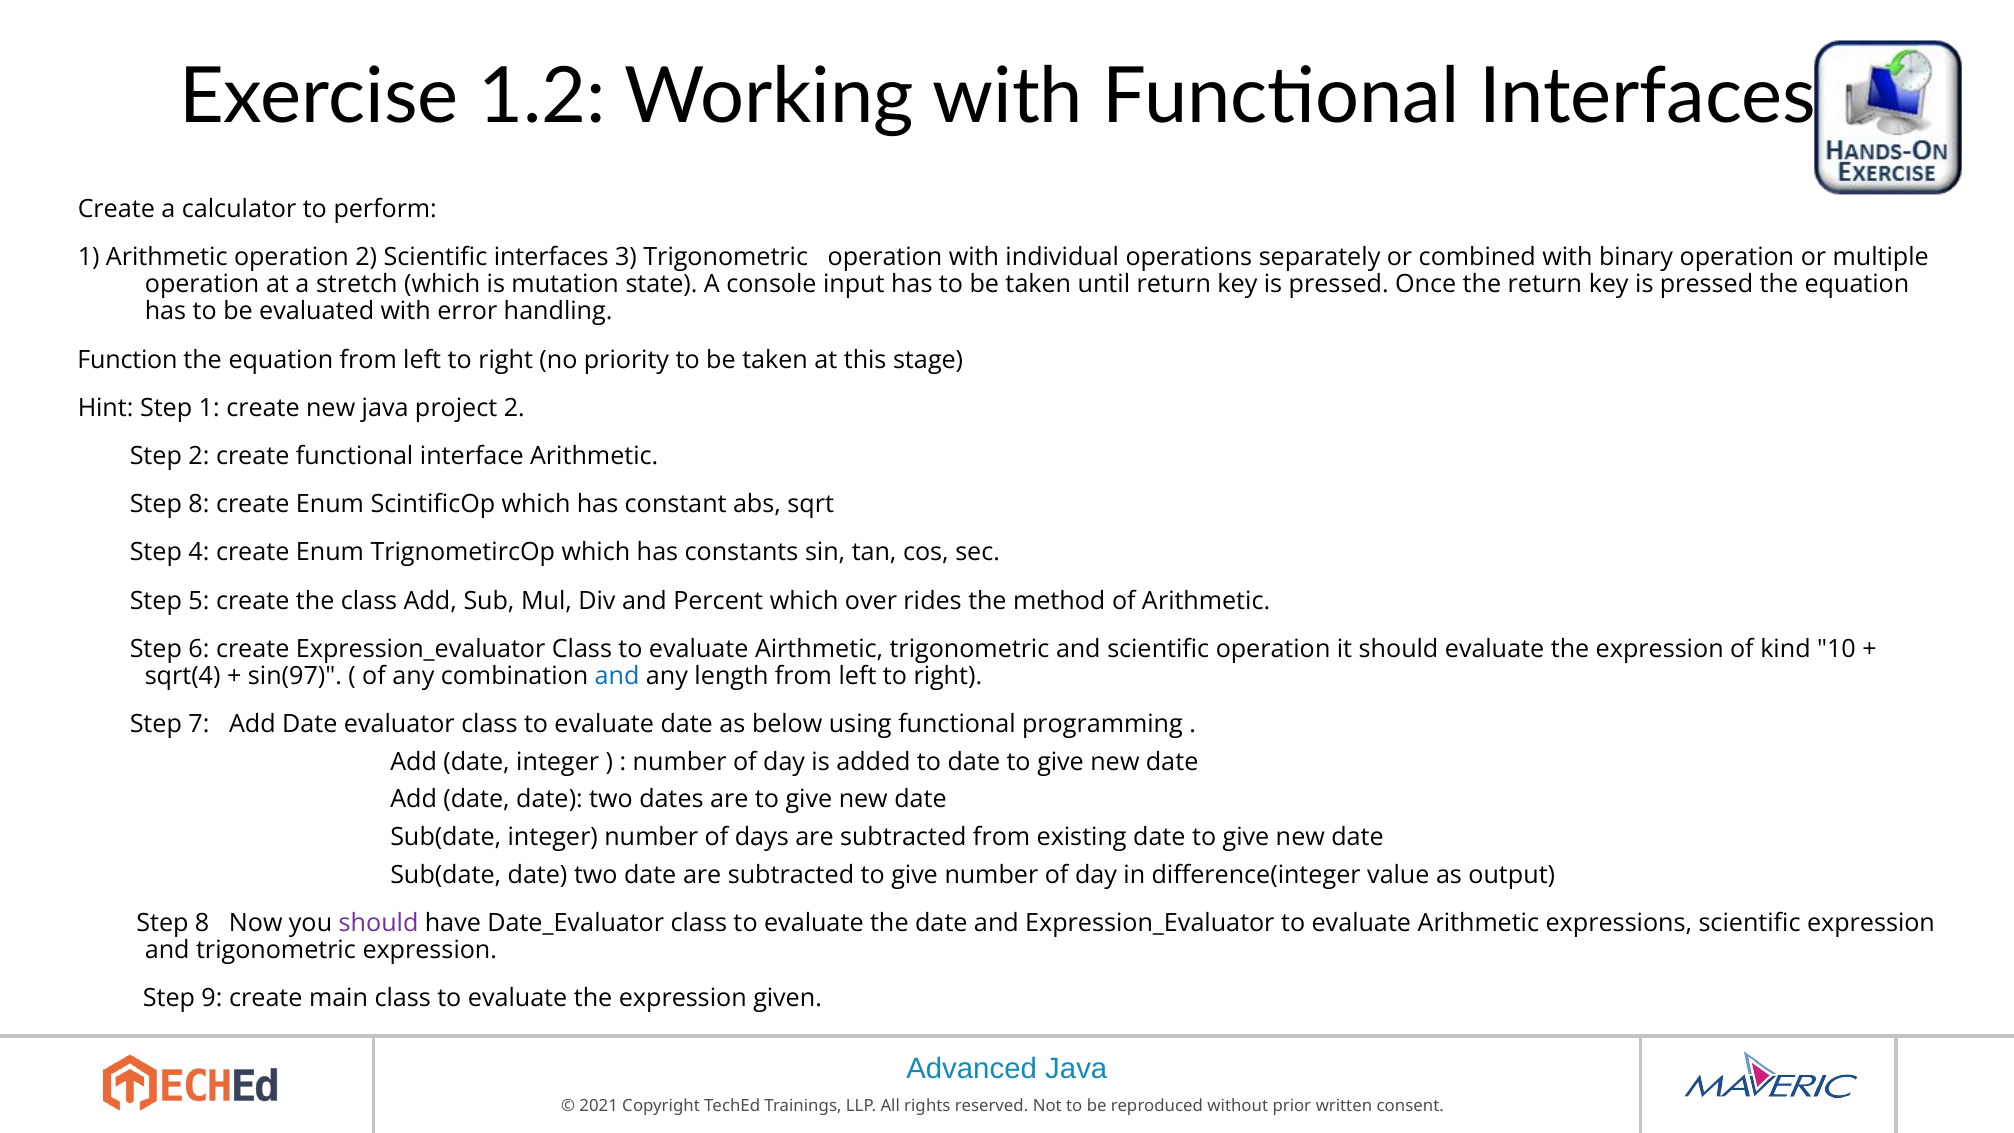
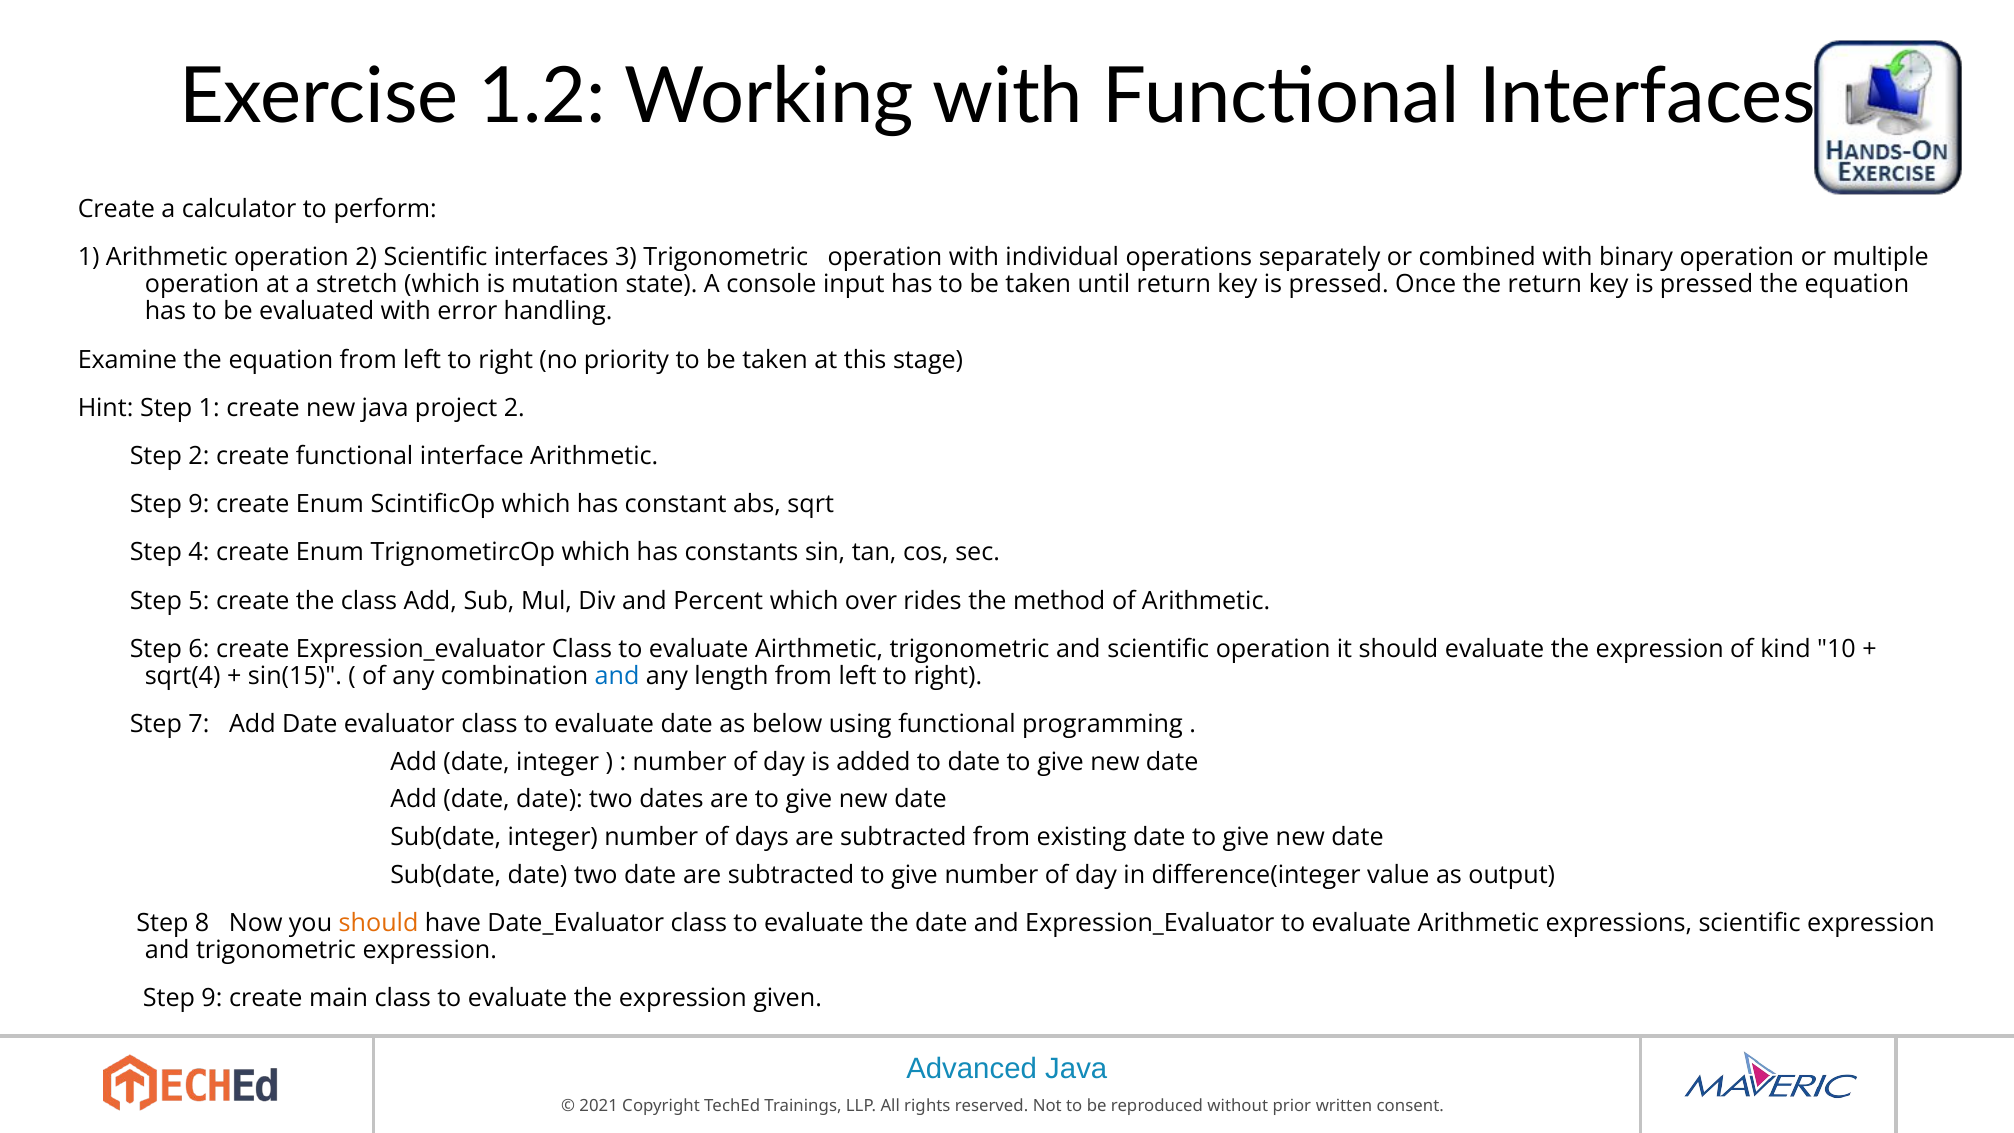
Function: Function -> Examine (127, 360)
8: 8 -> 9 (199, 504)
sin(97: sin(97 -> sin(15 (295, 676)
should colour: purple -> orange (379, 923)
